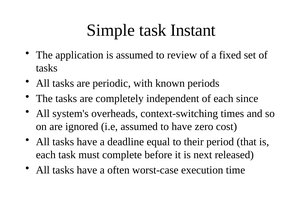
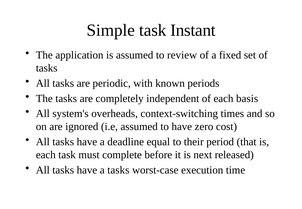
since: since -> basis (247, 99)
a often: often -> tasks (118, 170)
